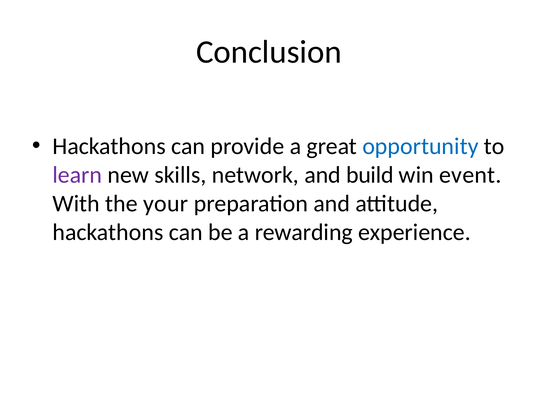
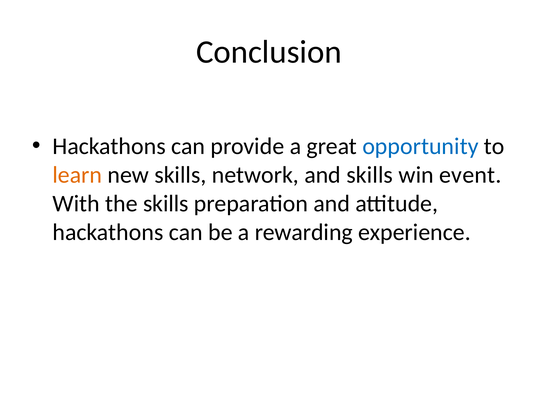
learn colour: purple -> orange (77, 175)
and build: build -> skills (370, 175)
the your: your -> skills (166, 204)
